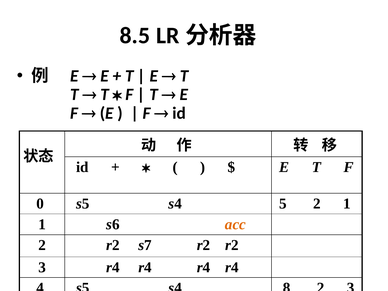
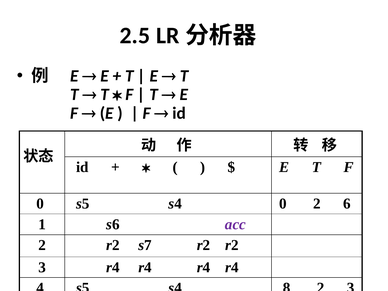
8.5: 8.5 -> 2.5 (135, 36)
s4 5: 5 -> 0 (283, 204)
2 1: 1 -> 6 (347, 204)
acc colour: orange -> purple (235, 224)
